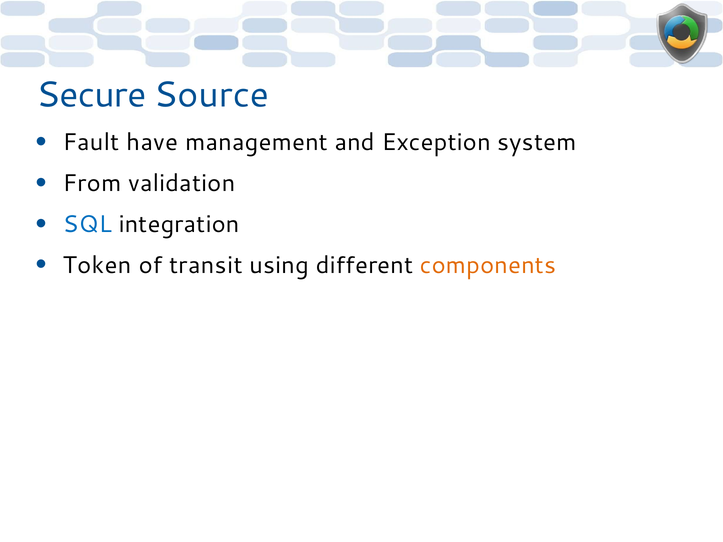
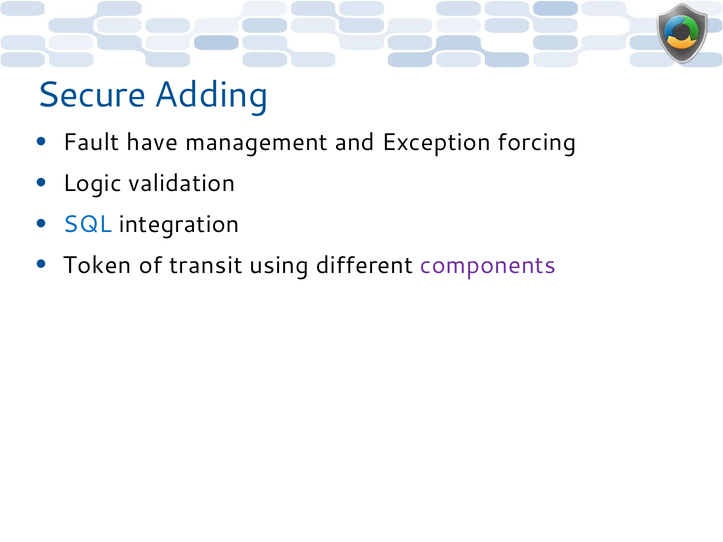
Source: Source -> Adding (212, 95)
system: system -> forcing (537, 143)
From: From -> Logic (92, 184)
components colour: orange -> purple (488, 265)
